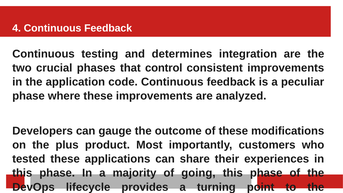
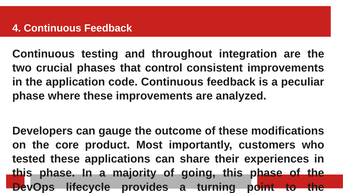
determines: determines -> throughout (182, 54)
plus: plus -> core (67, 145)
